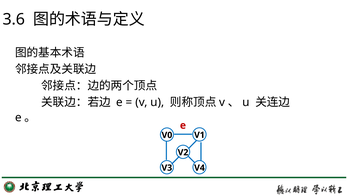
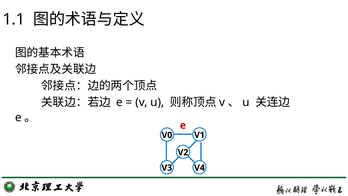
3.6: 3.6 -> 1.1 (14, 19)
